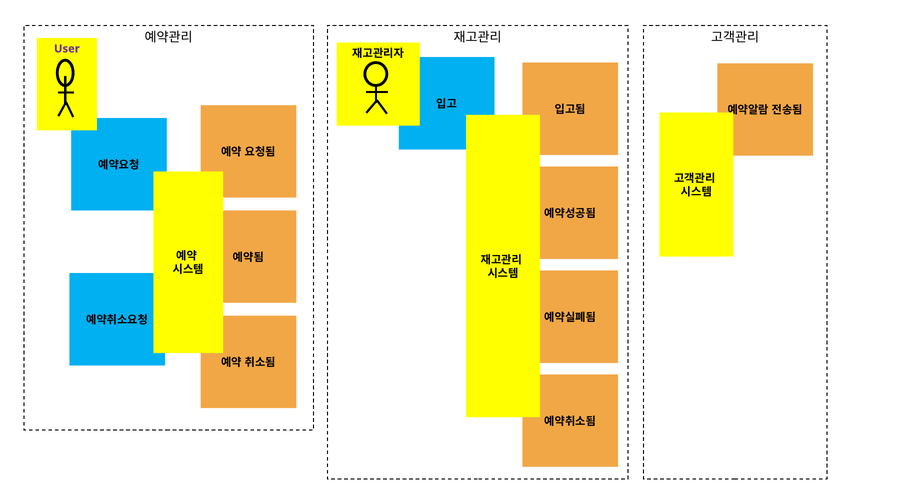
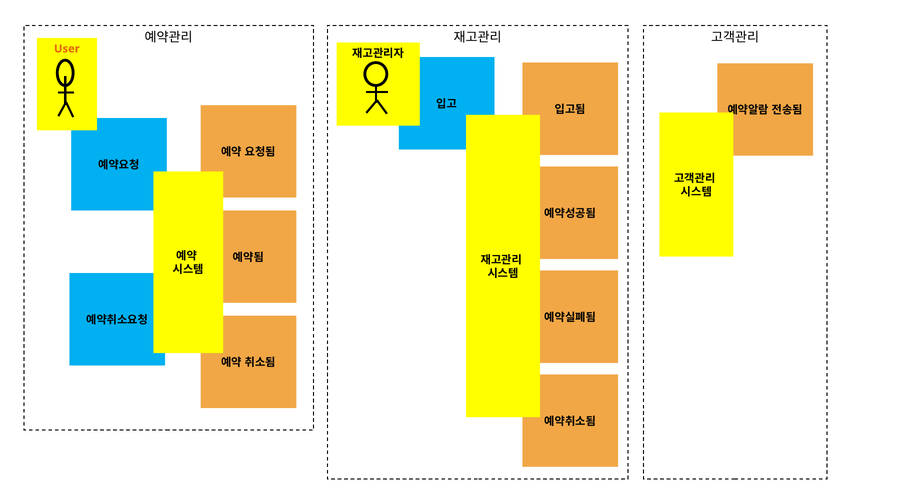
User colour: purple -> orange (67, 49)
